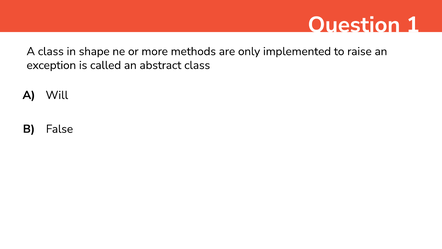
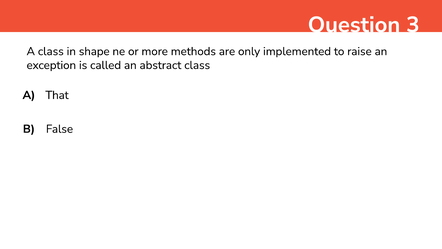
1: 1 -> 3 (413, 25)
Will: Will -> That (57, 95)
